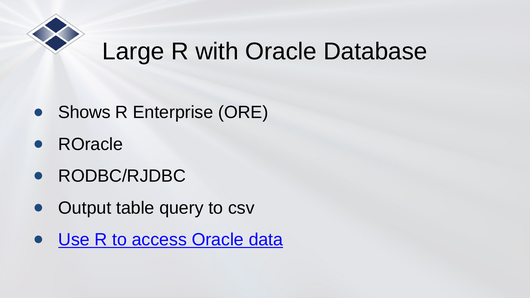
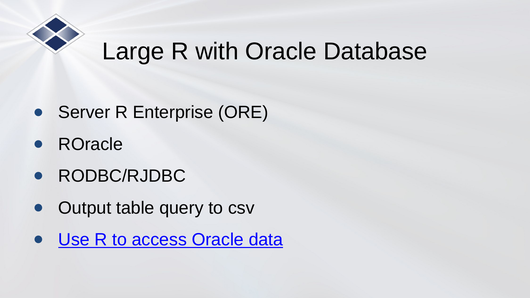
Shows: Shows -> Server (84, 113)
